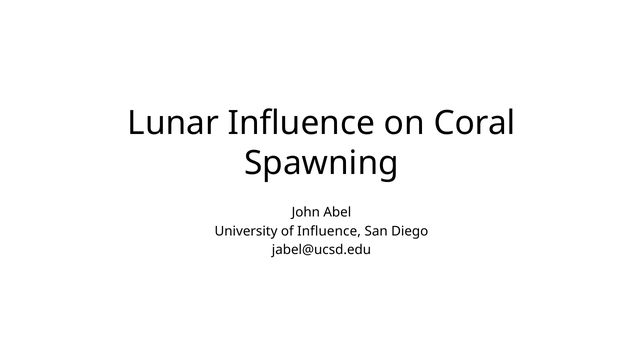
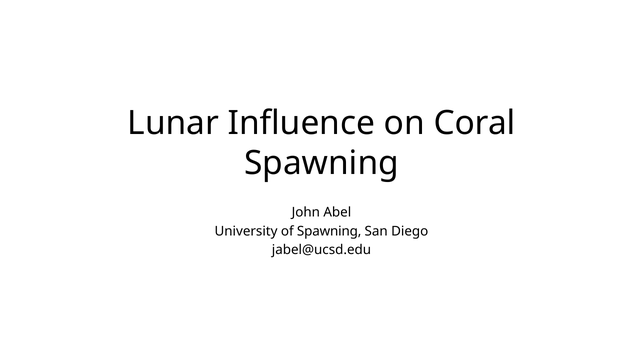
of Influence: Influence -> Spawning (329, 231)
